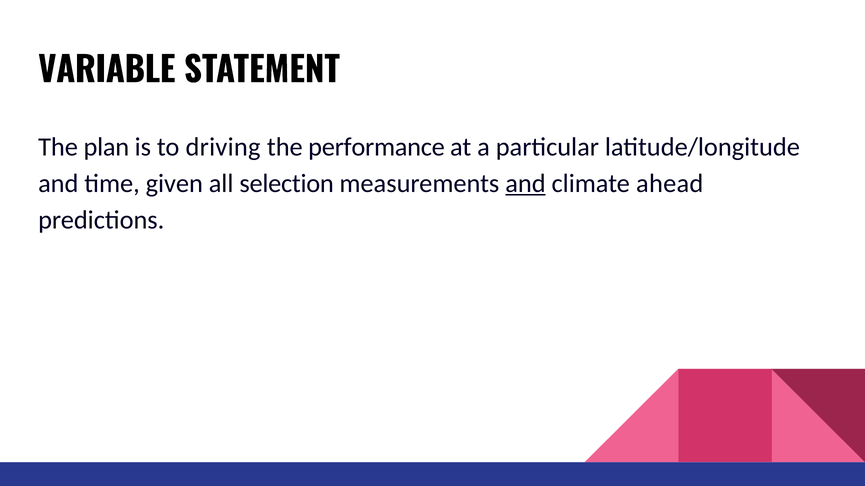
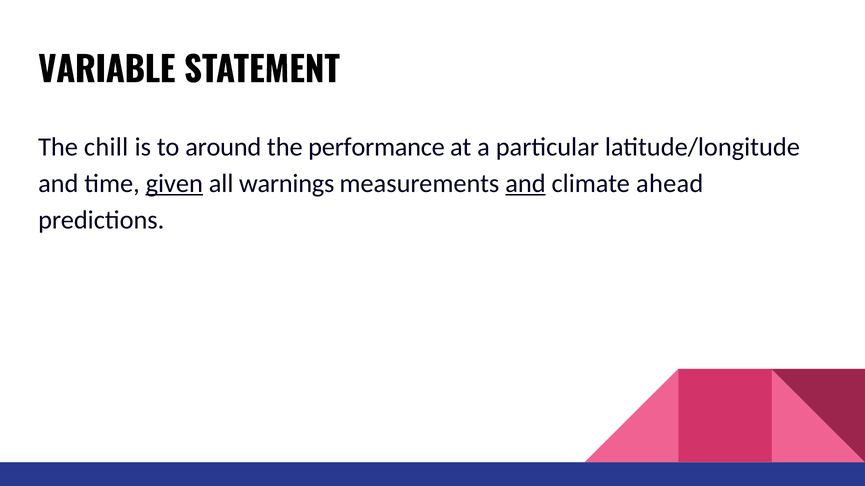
plan: plan -> chill (106, 147)
driving: driving -> around (223, 147)
given underline: none -> present (174, 184)
selection: selection -> warnings (287, 184)
